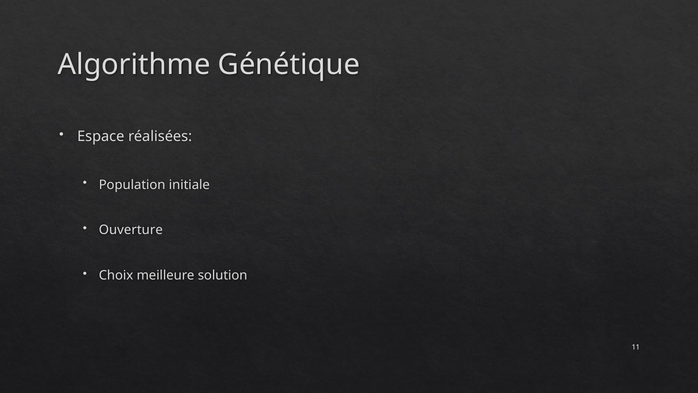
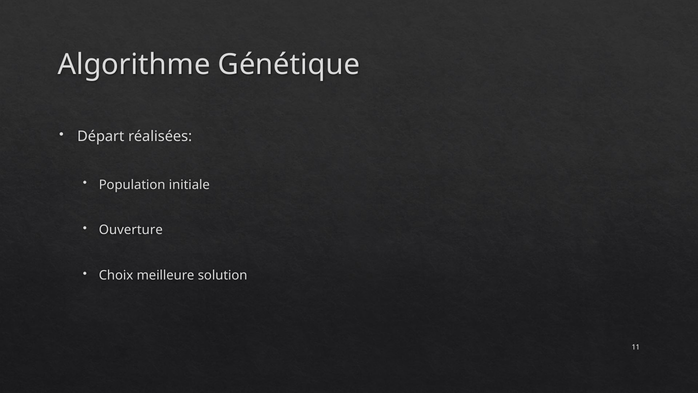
Espace: Espace -> Départ (101, 136)
